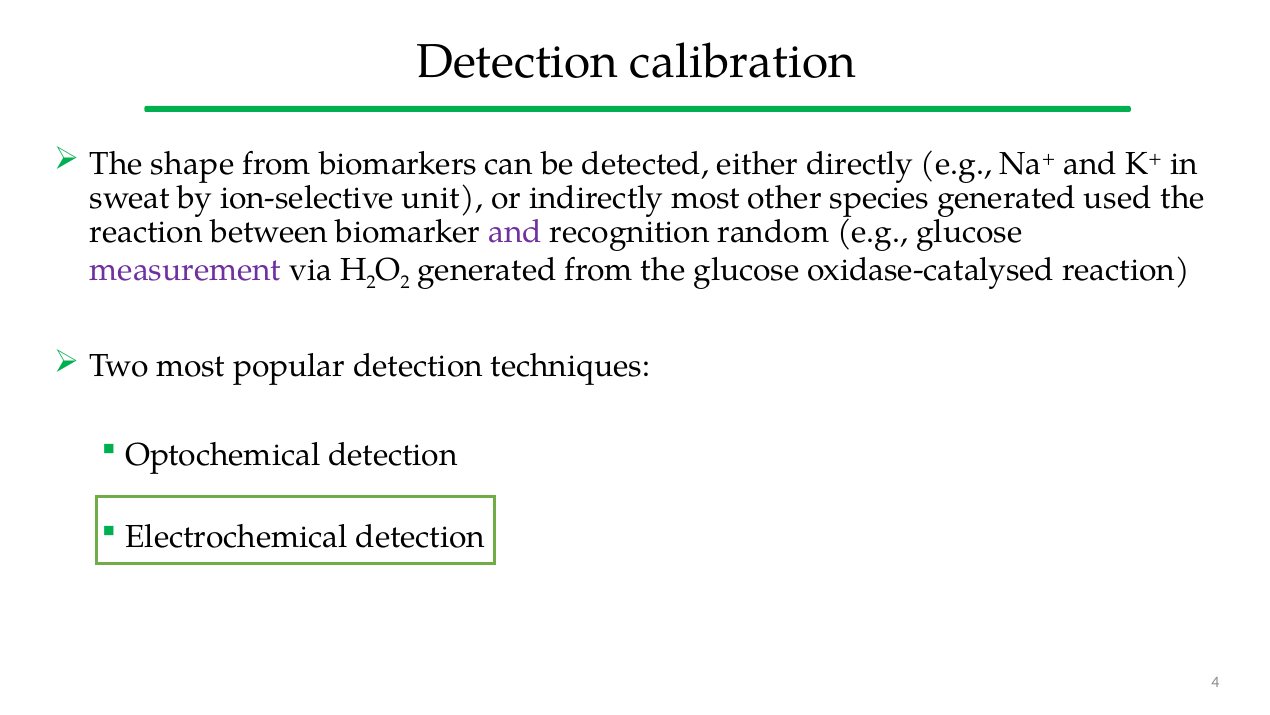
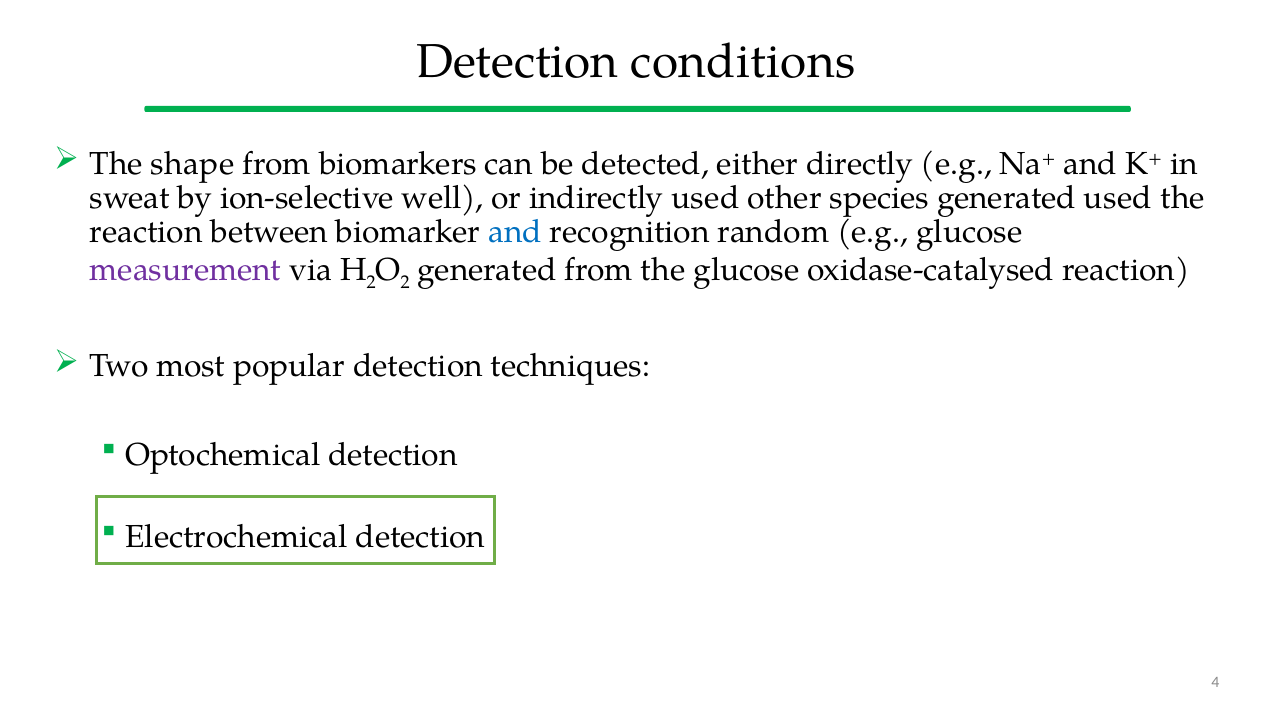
calibration: calibration -> conditions (743, 61)
unit: unit -> well (443, 198)
indirectly most: most -> used (706, 198)
and colour: purple -> blue (515, 232)
